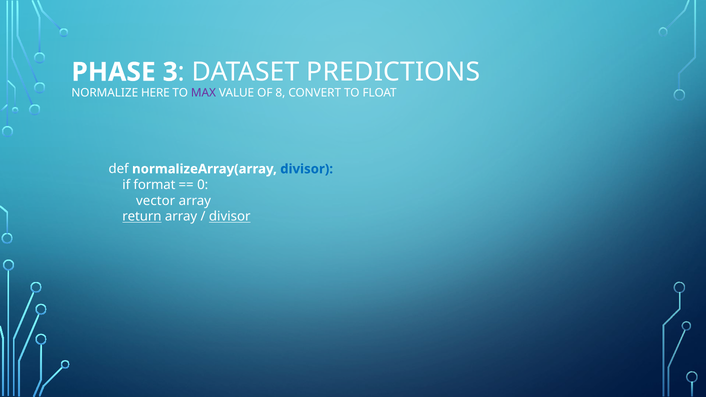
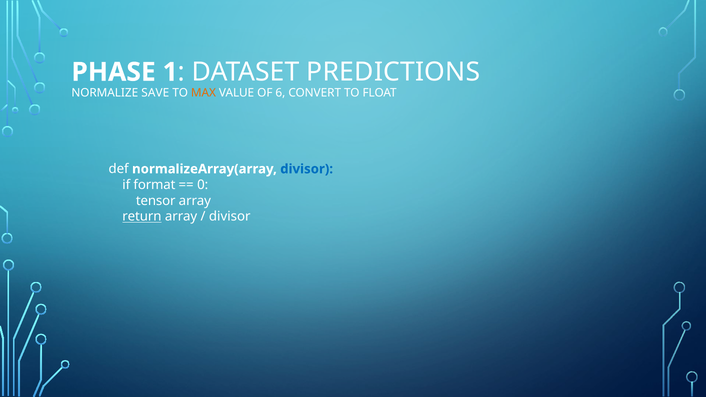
3: 3 -> 1 (170, 72)
HERE: HERE -> SAVE (155, 93)
MAX colour: purple -> orange (203, 93)
8: 8 -> 6 (280, 93)
vector: vector -> tensor (156, 201)
divisor underline: present -> none (230, 217)
